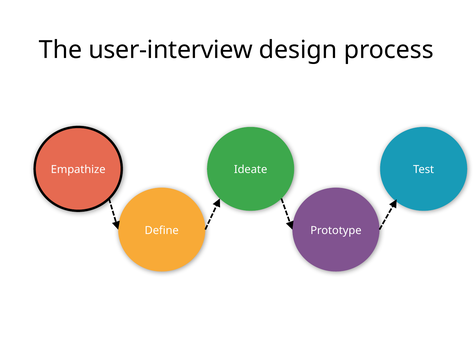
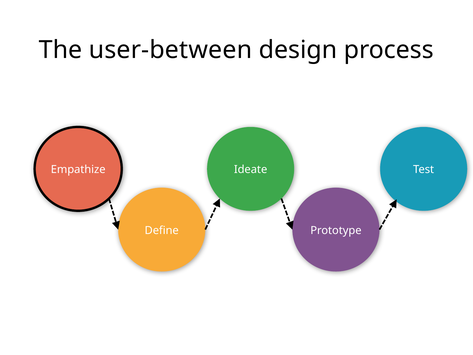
user-interview: user-interview -> user-between (170, 50)
